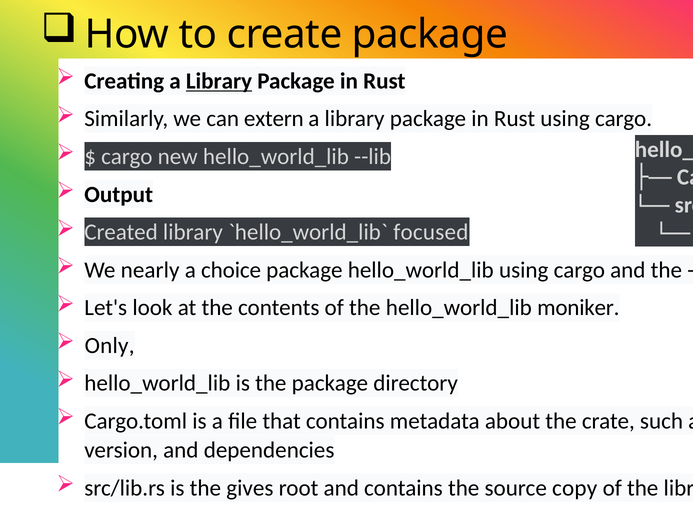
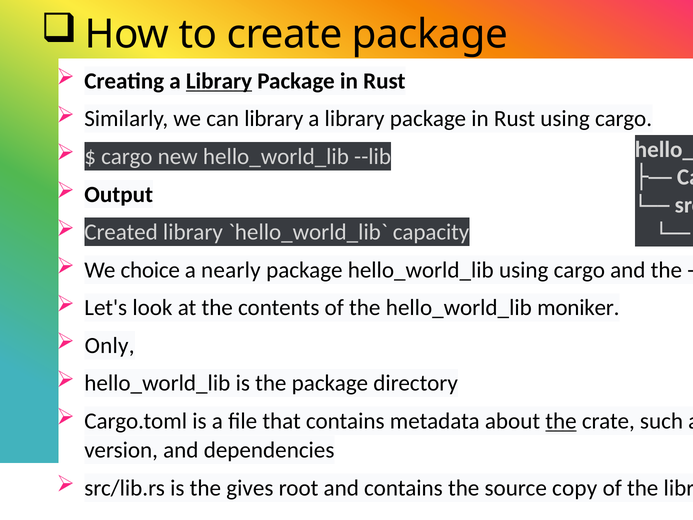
can extern: extern -> library (274, 119)
focused: focused -> capacity (431, 232)
nearly: nearly -> choice (150, 270)
choice: choice -> nearly (231, 270)
the underline: none -> present (561, 421)
